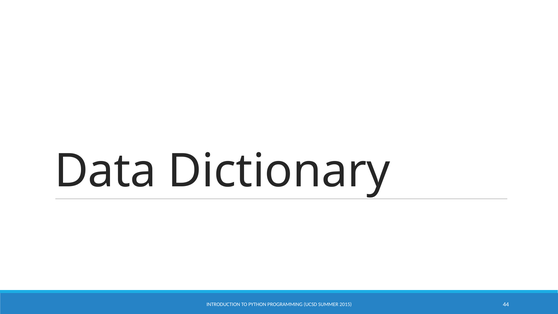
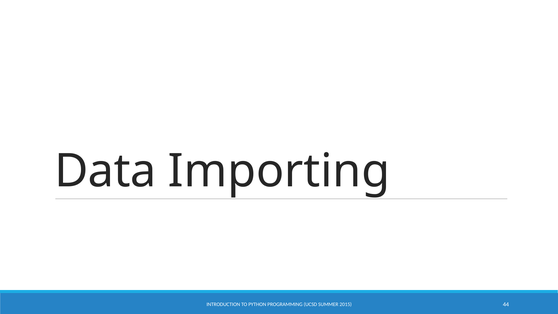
Dictionary: Dictionary -> Importing (279, 171)
